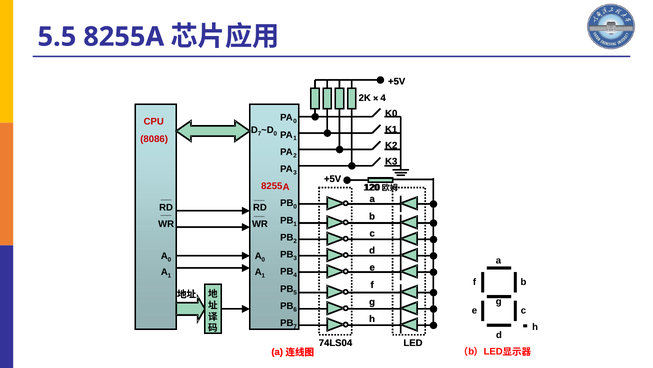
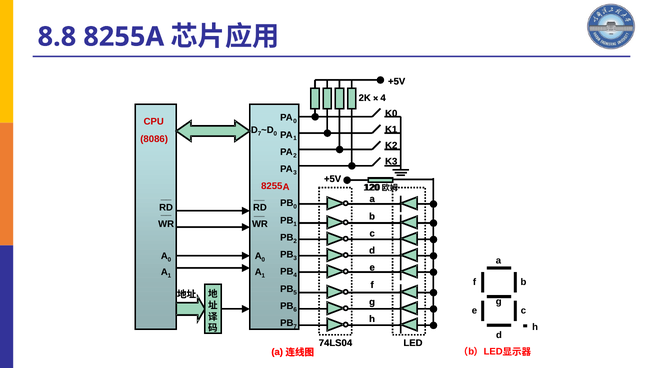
5.5: 5.5 -> 8.8 (57, 37)
